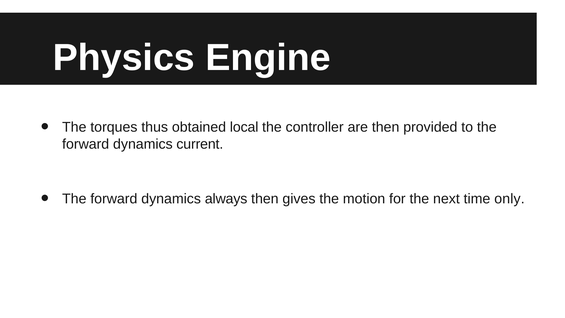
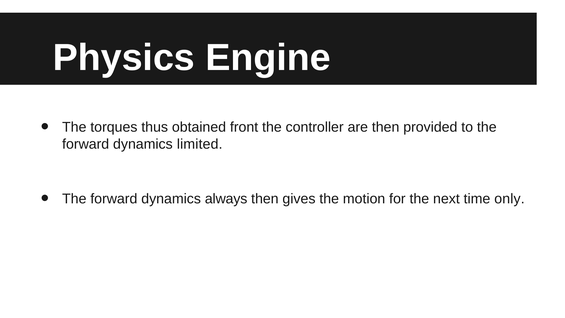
local: local -> front (244, 127)
current: current -> limited (200, 144)
